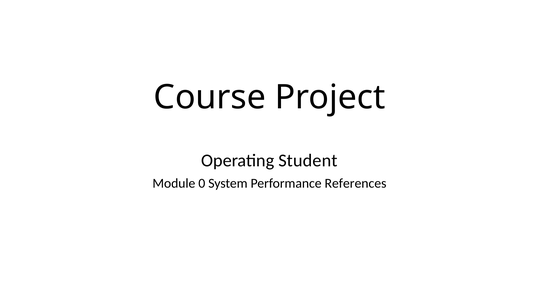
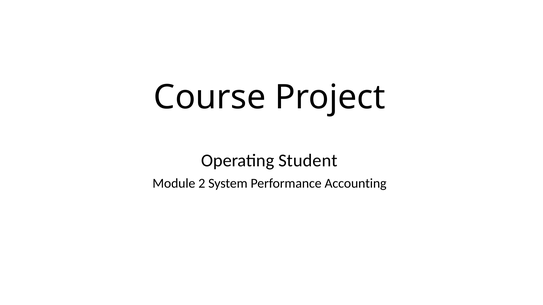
0: 0 -> 2 (202, 184)
References: References -> Accounting (356, 184)
